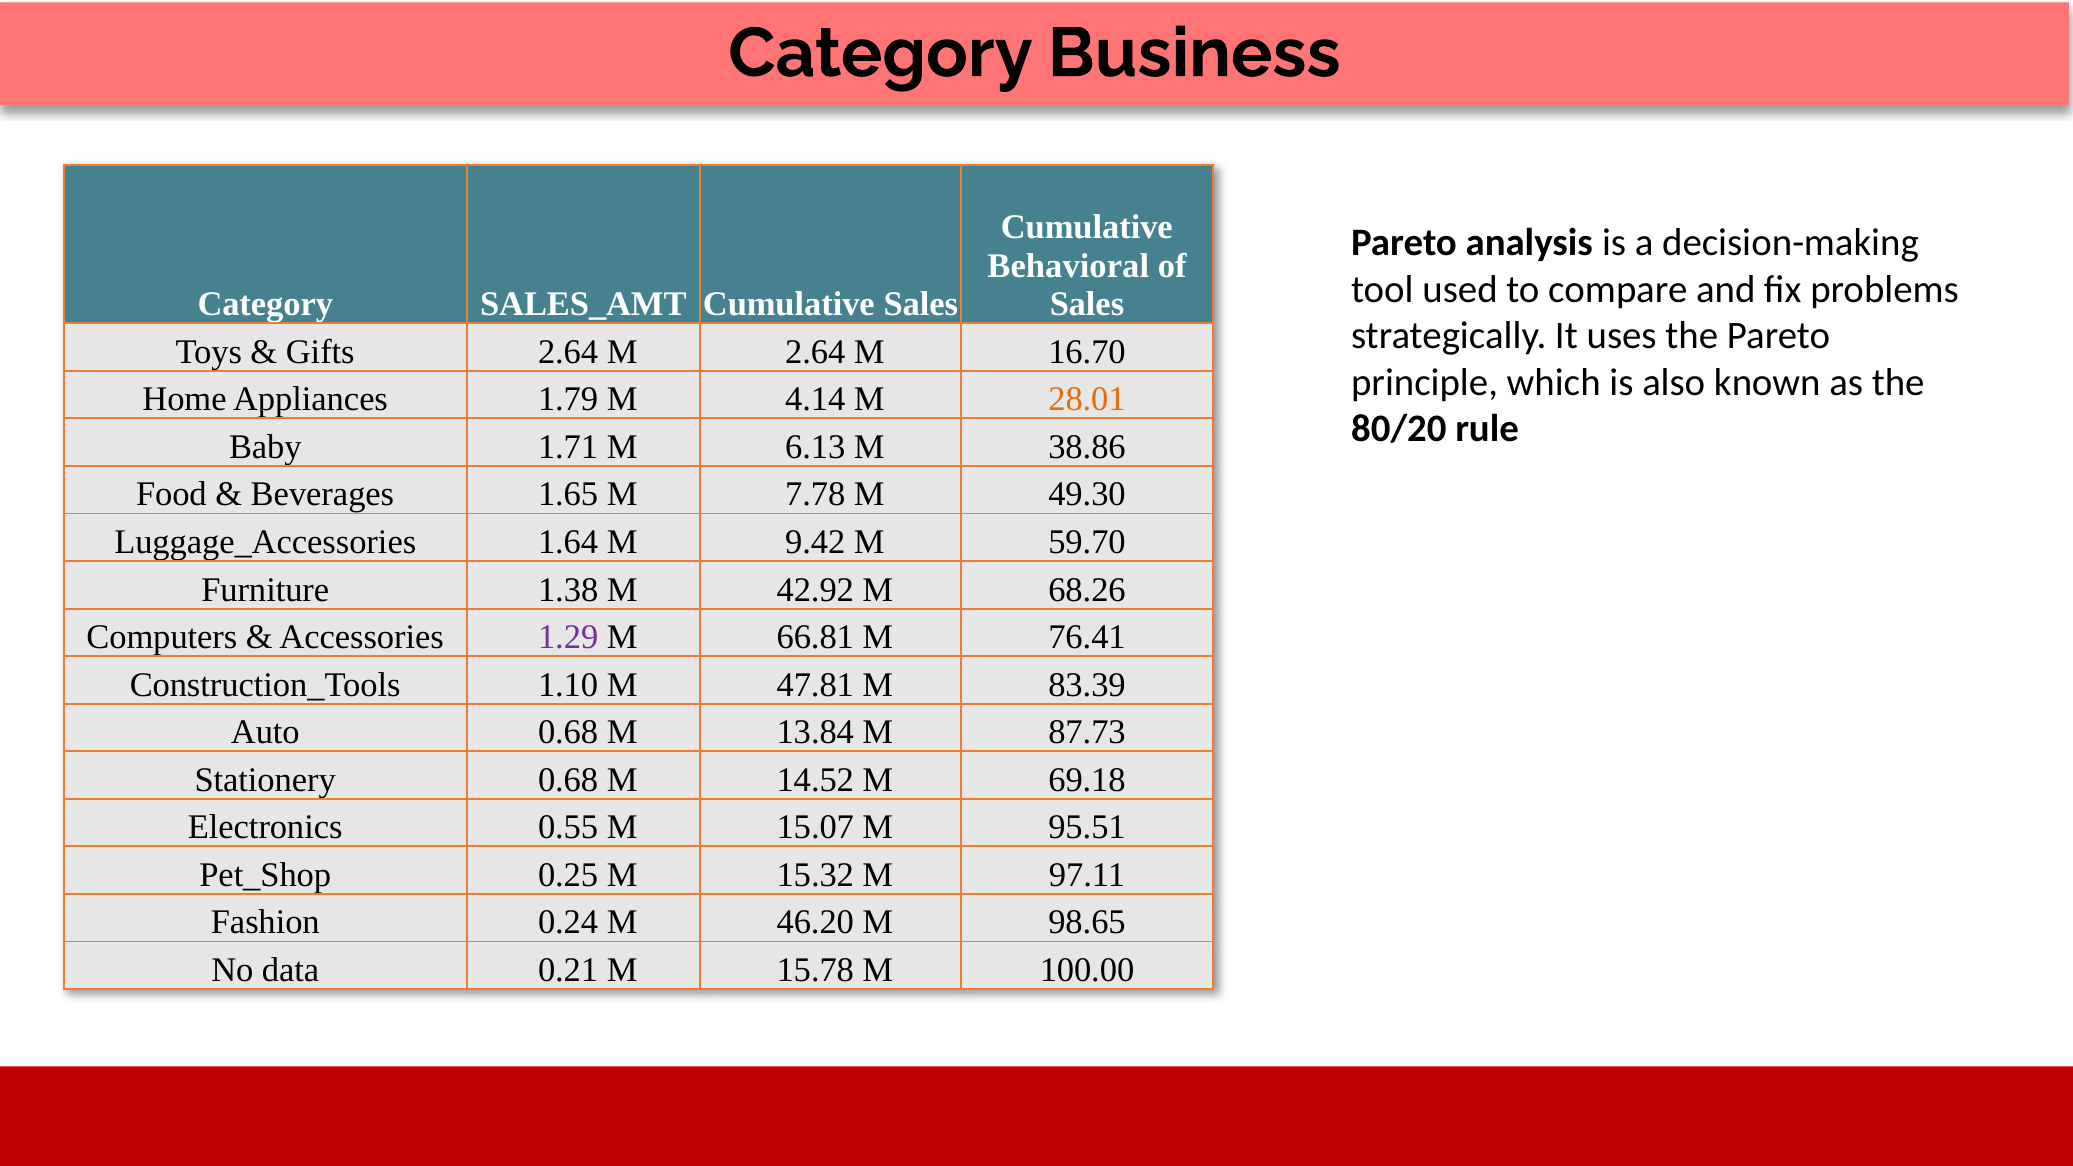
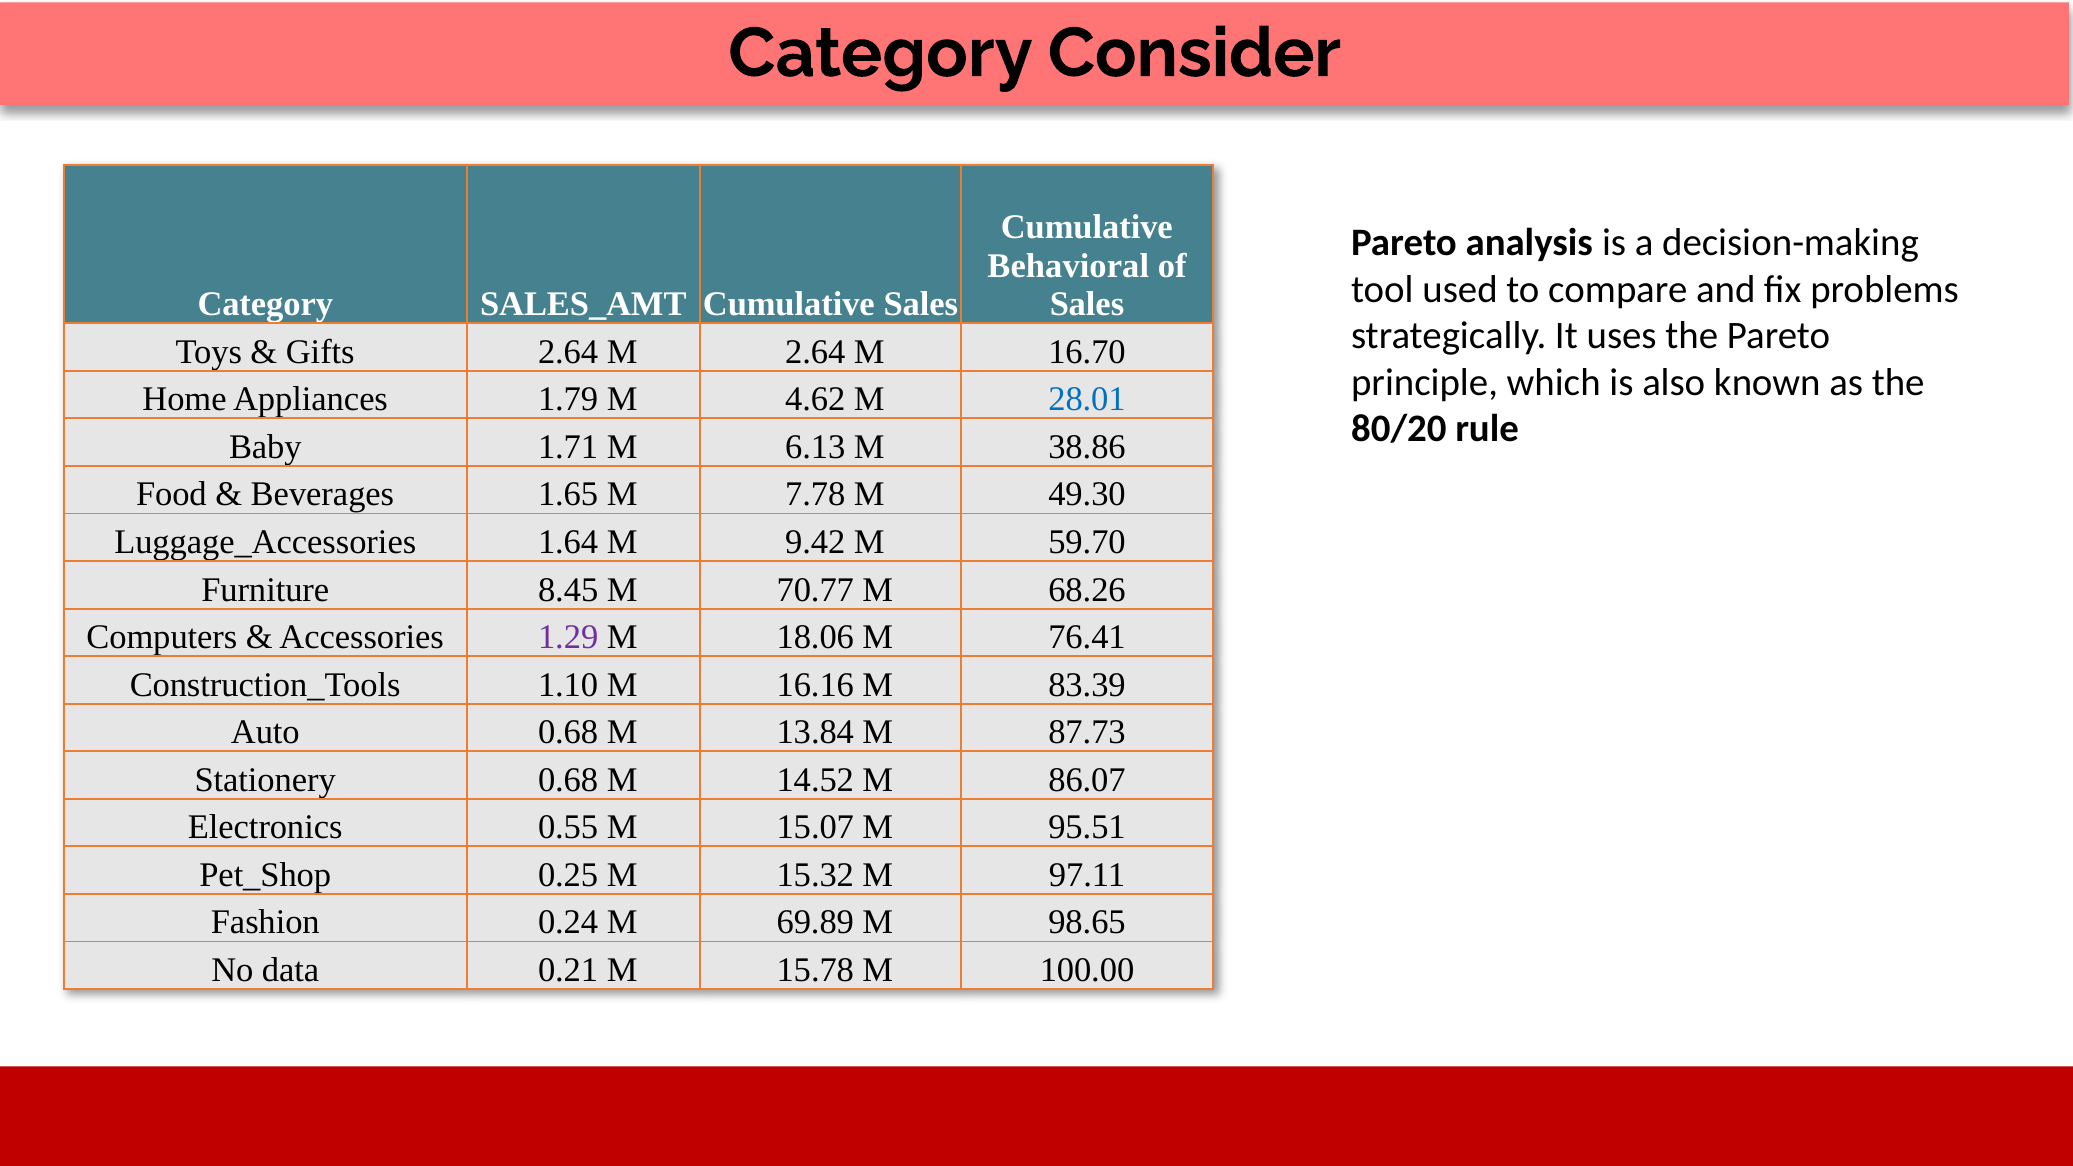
Business: Business -> Consider (1194, 53)
4.14: 4.14 -> 4.62 (815, 399)
28.01 colour: orange -> blue (1087, 399)
1.38: 1.38 -> 8.45 (568, 590)
42.92: 42.92 -> 70.77 (815, 590)
66.81: 66.81 -> 18.06 (815, 637)
47.81: 47.81 -> 16.16 (815, 685)
69.18: 69.18 -> 86.07 (1087, 780)
46.20: 46.20 -> 69.89 (815, 923)
